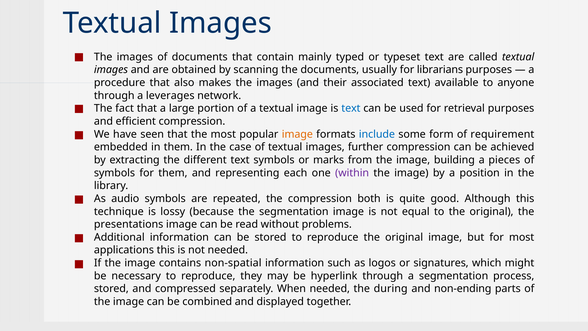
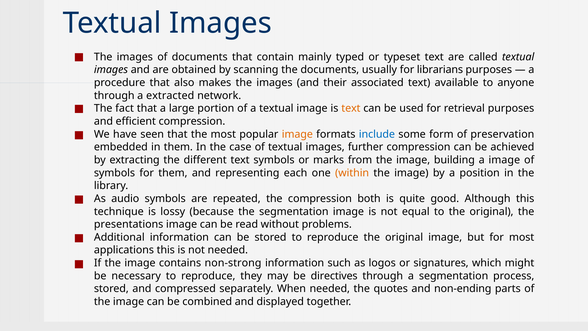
leverages: leverages -> extracted (170, 96)
text colour: blue -> orange (351, 108)
requirement: requirement -> preservation (502, 134)
a pieces: pieces -> image (504, 160)
within colour: purple -> orange (352, 173)
non-spatial: non-spatial -> non-strong (233, 263)
hyperlink: hyperlink -> directives (334, 276)
during: during -> quotes (391, 289)
